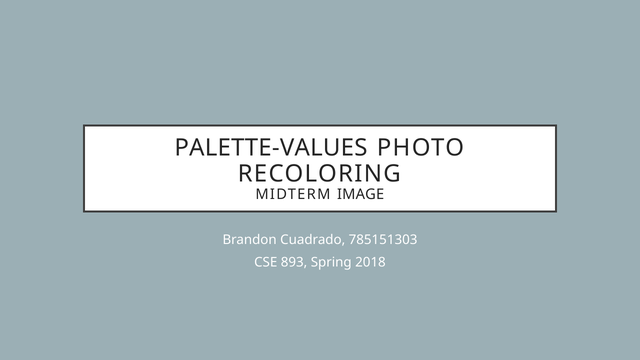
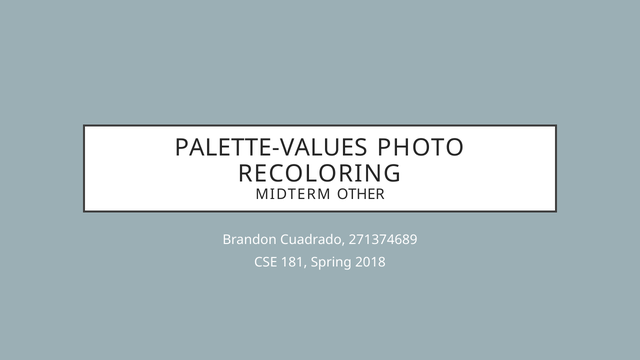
IMAGE: IMAGE -> OTHER (361, 195)
785151303: 785151303 -> 271374689 (383, 240)
893: 893 -> 181 (294, 262)
